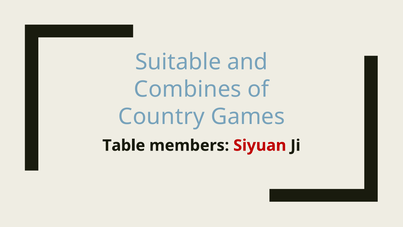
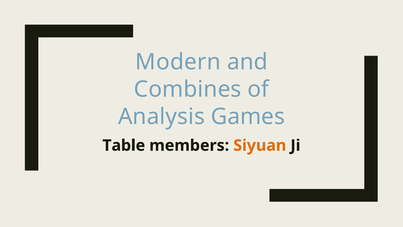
Suitable: Suitable -> Modern (178, 62)
Country: Country -> Analysis (161, 116)
Siyuan colour: red -> orange (260, 145)
